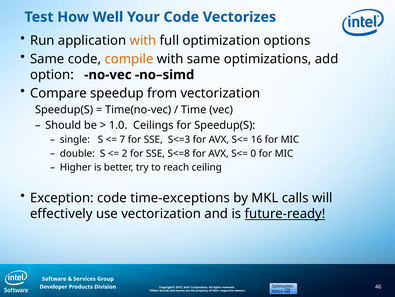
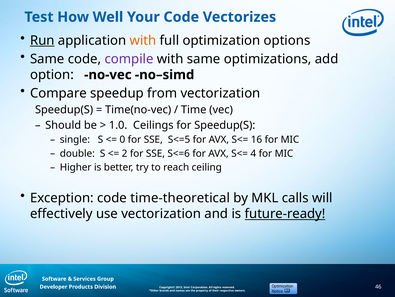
Run underline: none -> present (42, 40)
compile colour: orange -> purple (129, 59)
7: 7 -> 0 (122, 139)
S<=3: S<=3 -> S<=5 (179, 139)
S<=8: S<=8 -> S<=6 (179, 153)
0: 0 -> 4 (253, 153)
time-exceptions: time-exceptions -> time-theoretical (180, 198)
